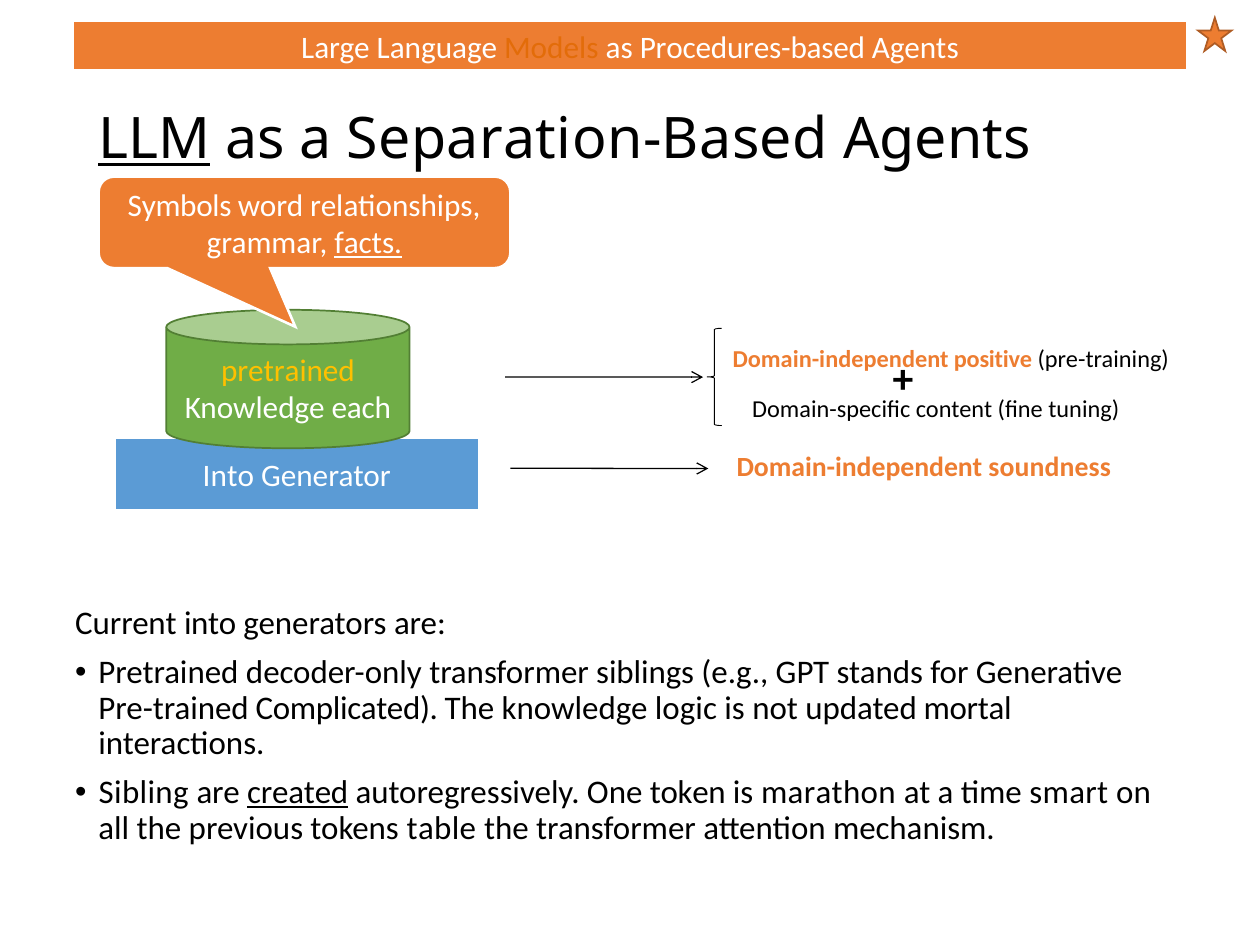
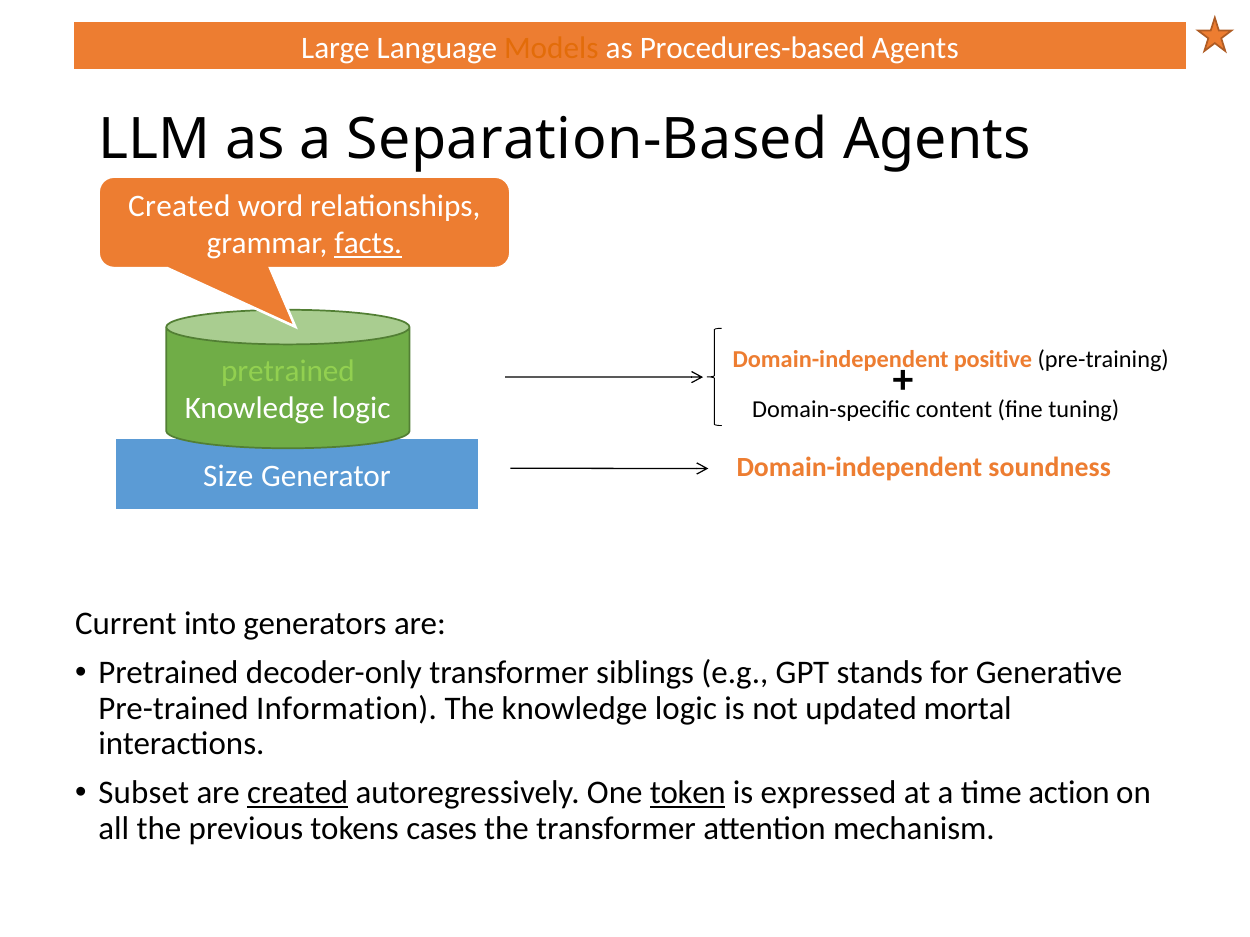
LLM underline: present -> none (154, 140)
Symbols: Symbols -> Created (179, 206)
pretrained colour: yellow -> light green (288, 371)
each: each -> logic (361, 409)
Into: Into -> Size (228, 476)
Complicated: Complicated -> Information (347, 709)
Sibling: Sibling -> Subset (144, 793)
token underline: none -> present (688, 793)
marathon: marathon -> expressed (829, 793)
smart: smart -> action (1069, 793)
table: table -> cases (442, 829)
